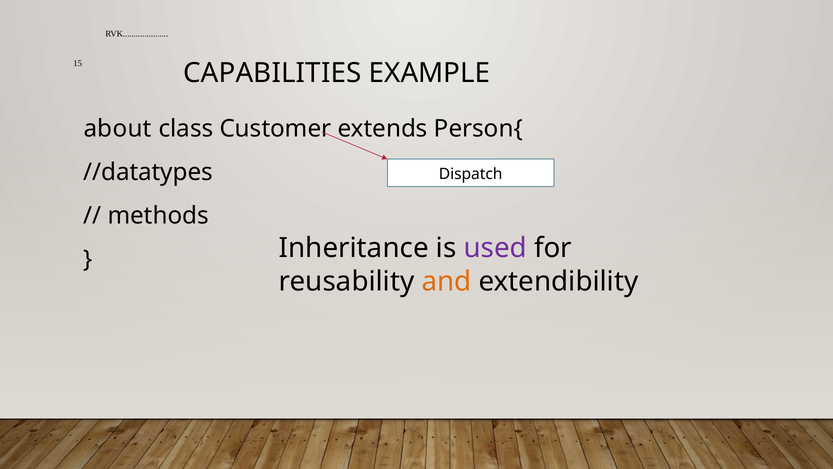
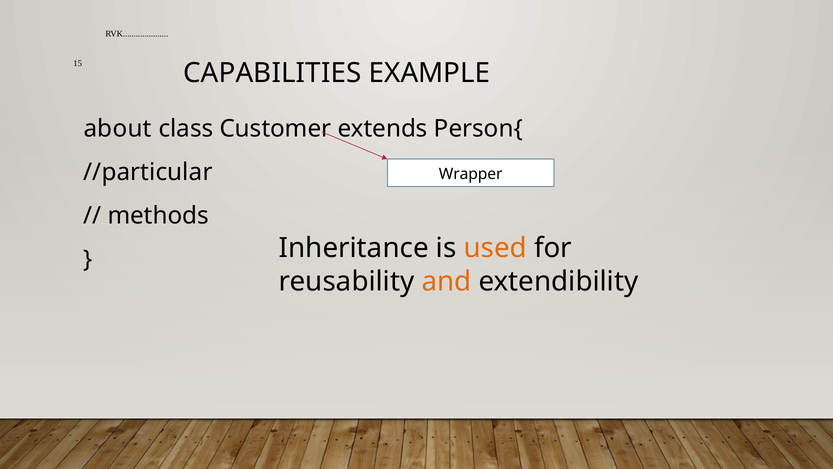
//datatypes: //datatypes -> //particular (148, 172)
Dispatch: Dispatch -> Wrapper (471, 174)
used colour: purple -> orange (495, 248)
